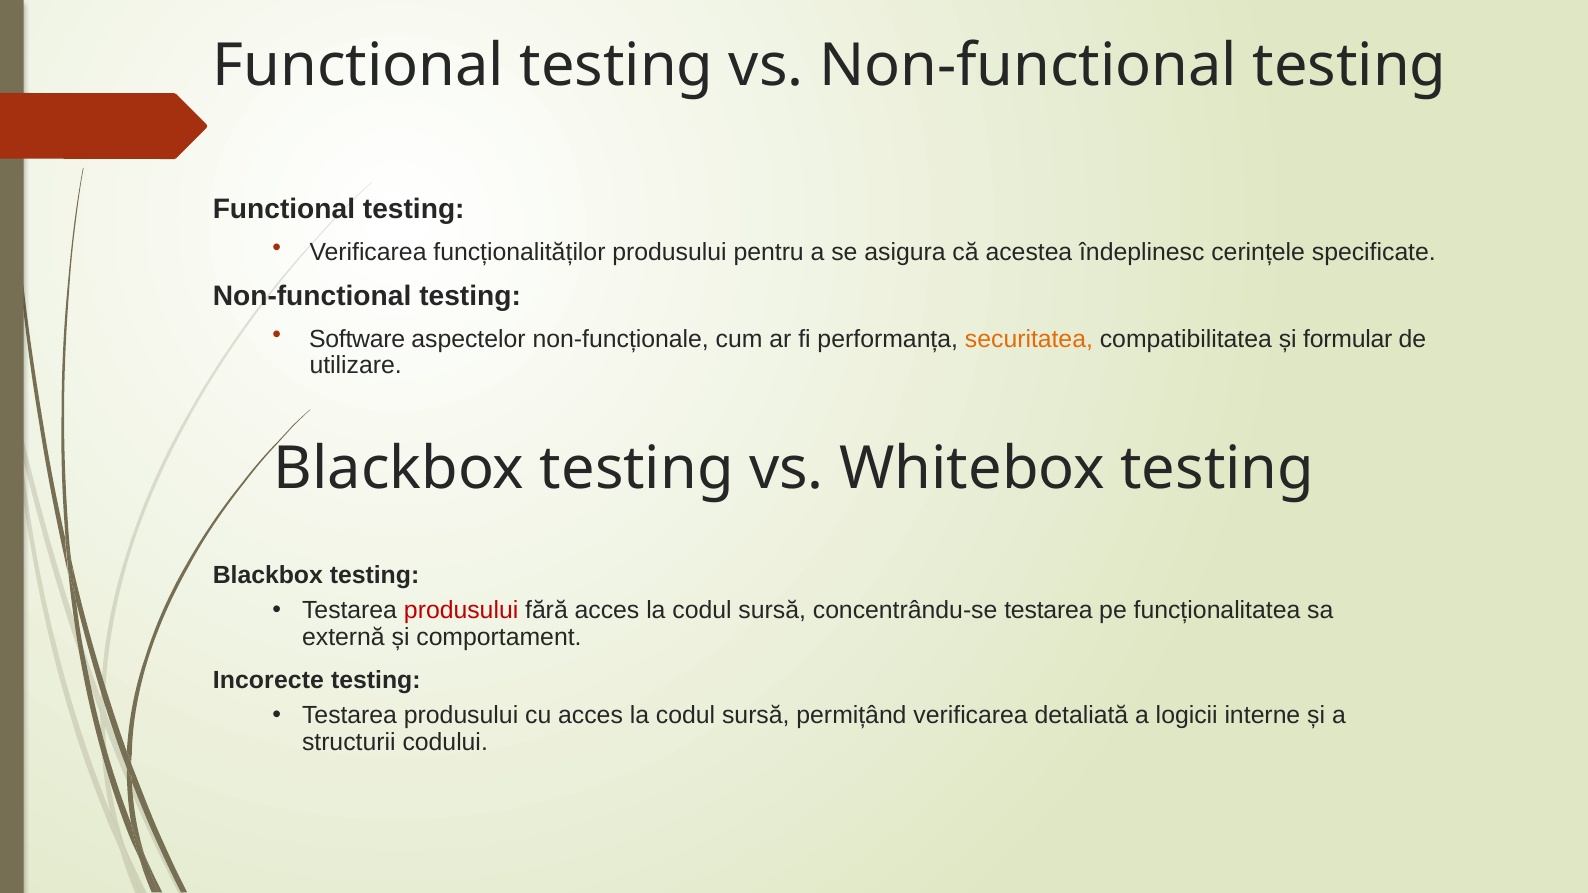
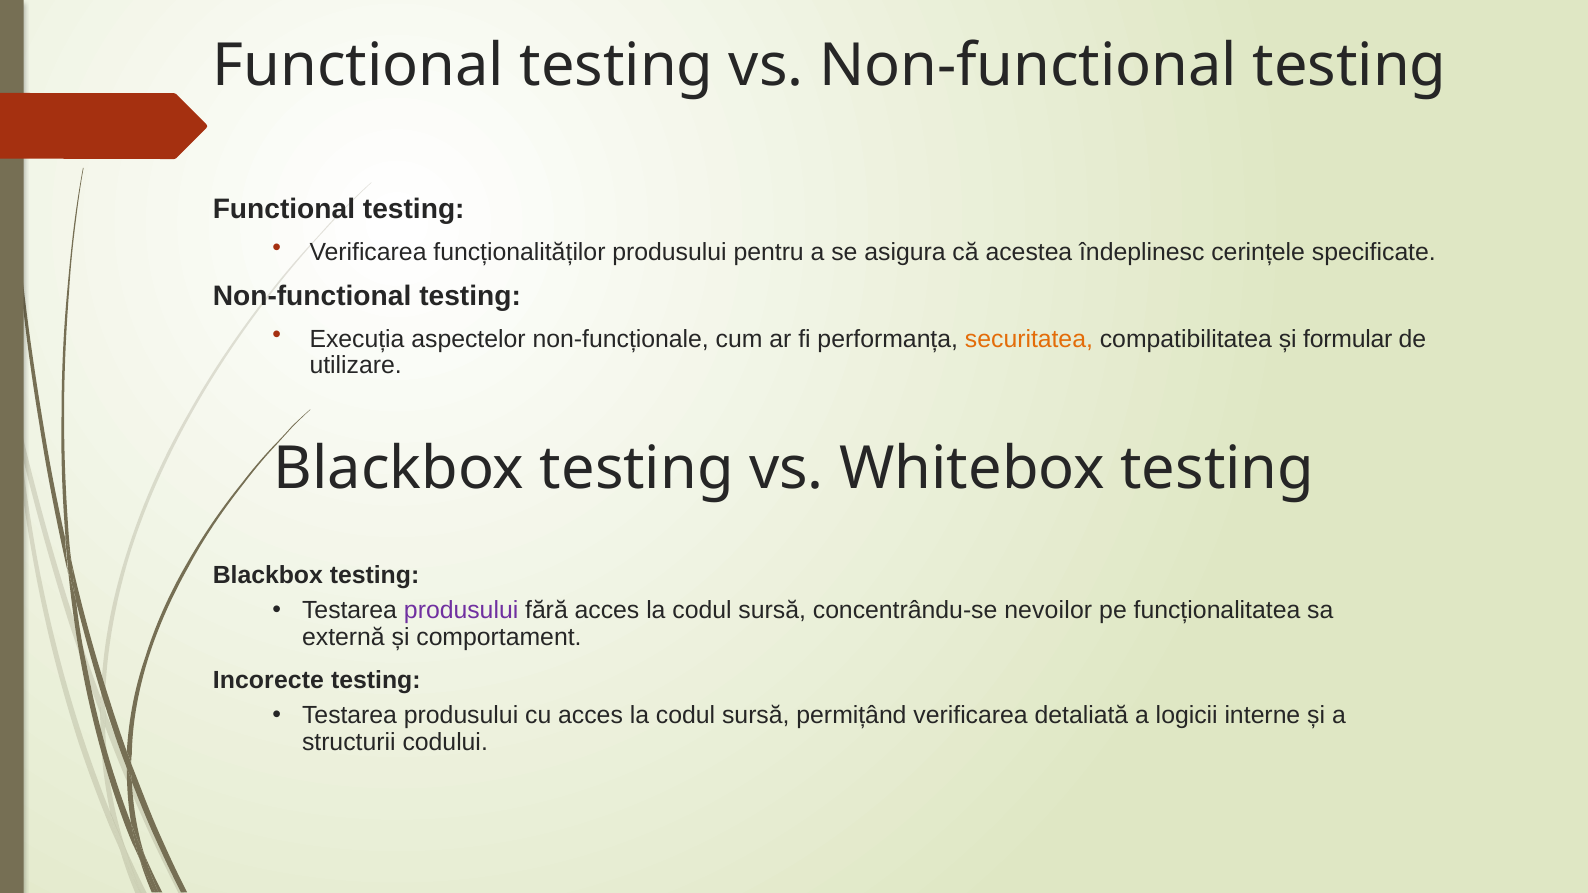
Software: Software -> Execuția (357, 339)
produsului colour: red -> purple (461, 611)
concentrându-se testarea: testarea -> nevoilor (1048, 611)
